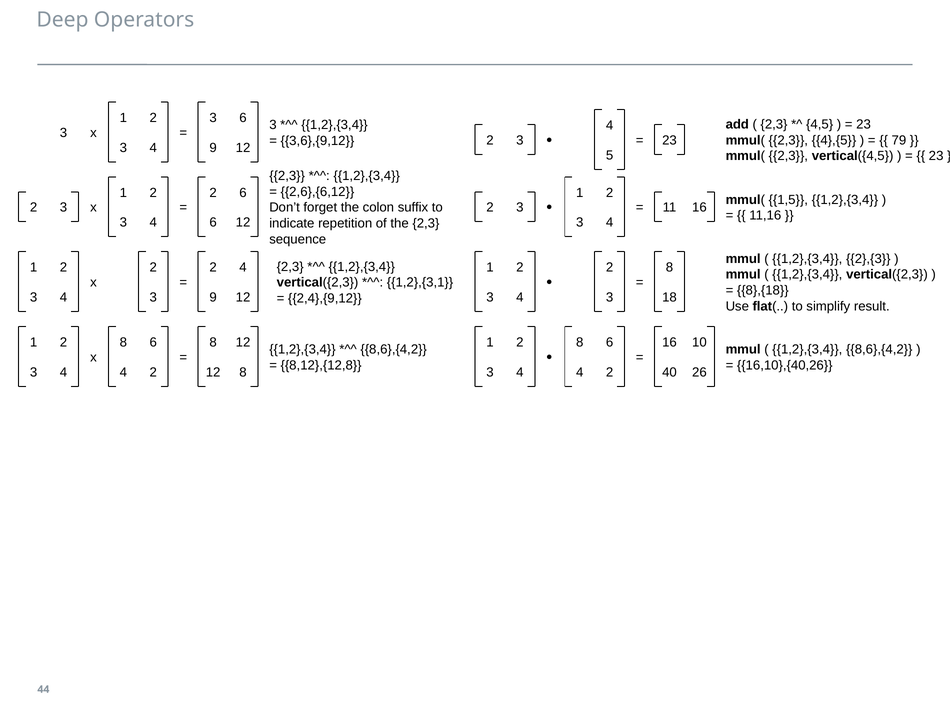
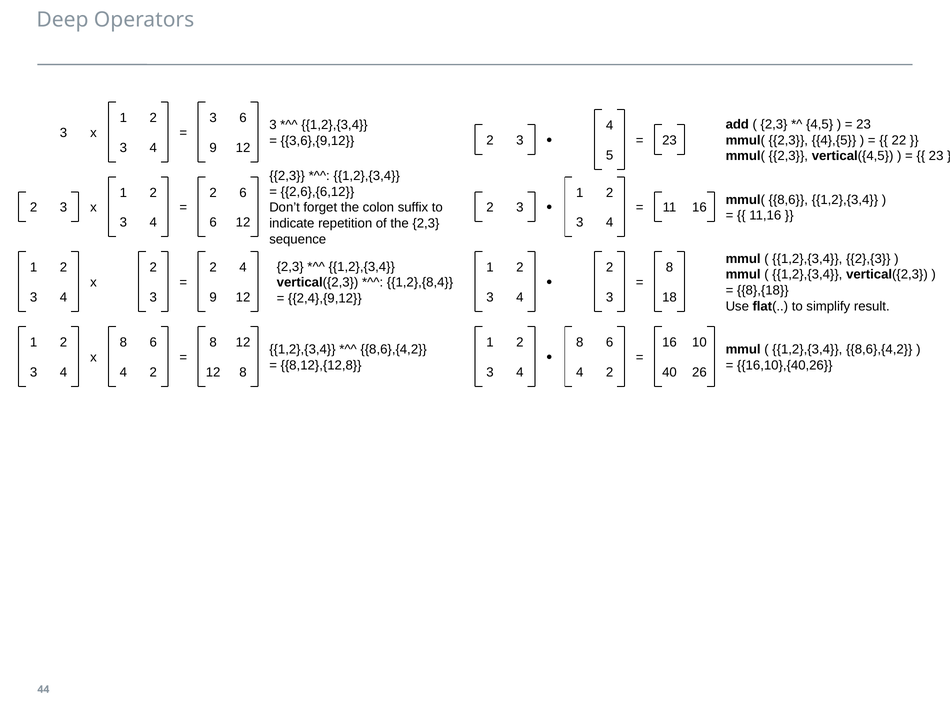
79: 79 -> 22 (899, 140)
1,5: 1,5 -> 8,6 (788, 200)
1,2},{3,1: 1,2},{3,1 -> 1,2},{8,4 (420, 282)
